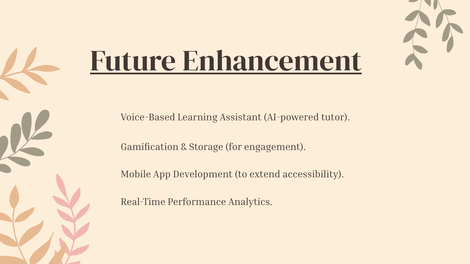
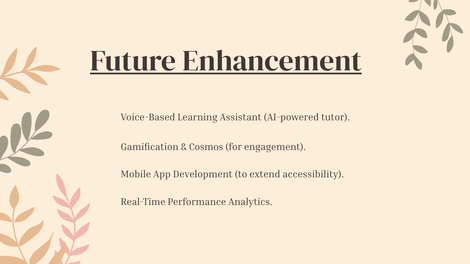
Storage: Storage -> Cosmos (206, 147)
